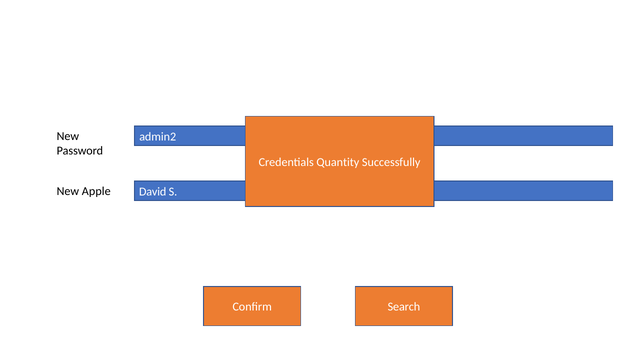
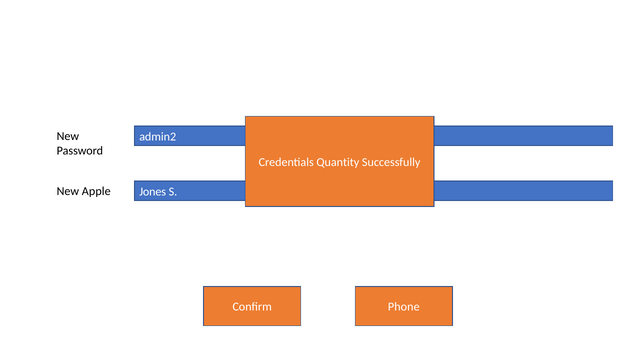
David: David -> Jones (153, 192)
Search: Search -> Phone (404, 307)
